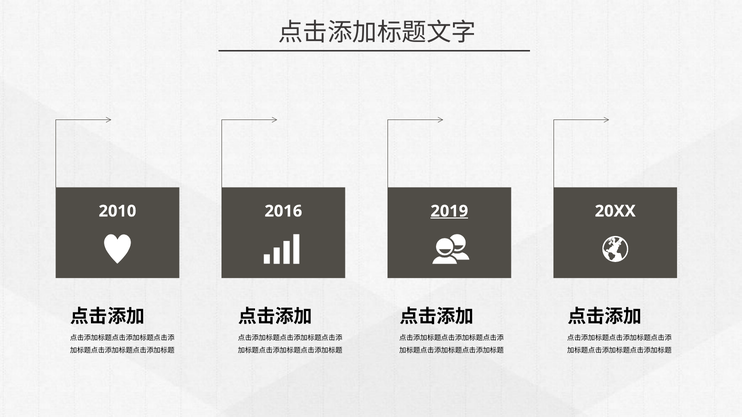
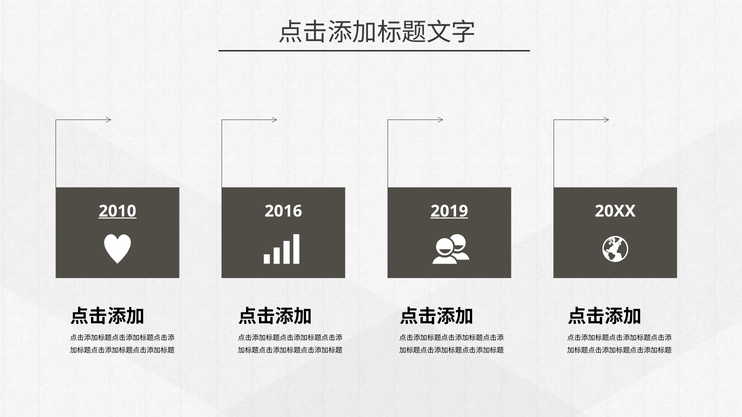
2010 underline: none -> present (117, 211)
